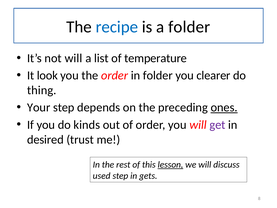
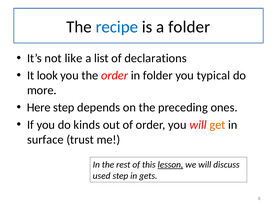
not will: will -> like (73, 58)
temperature: temperature -> declarations (156, 58)
clearer: clearer -> typical (213, 75)
thing: thing -> more (42, 90)
Your: Your -> Here (39, 107)
ones underline: present -> none (224, 107)
get colour: purple -> orange (217, 125)
desired: desired -> surface (45, 139)
